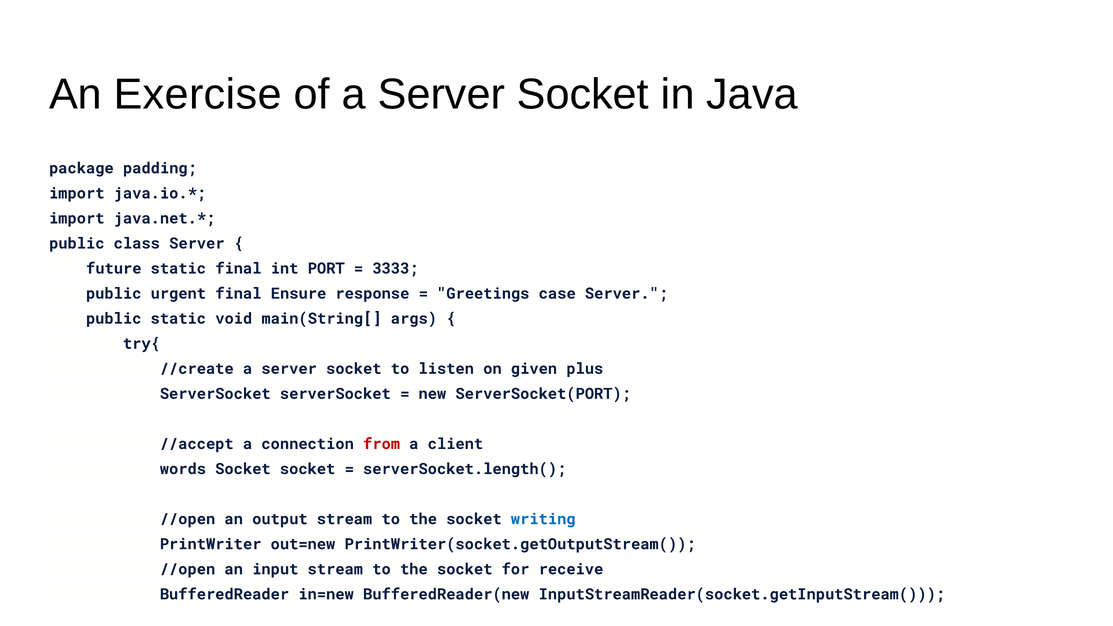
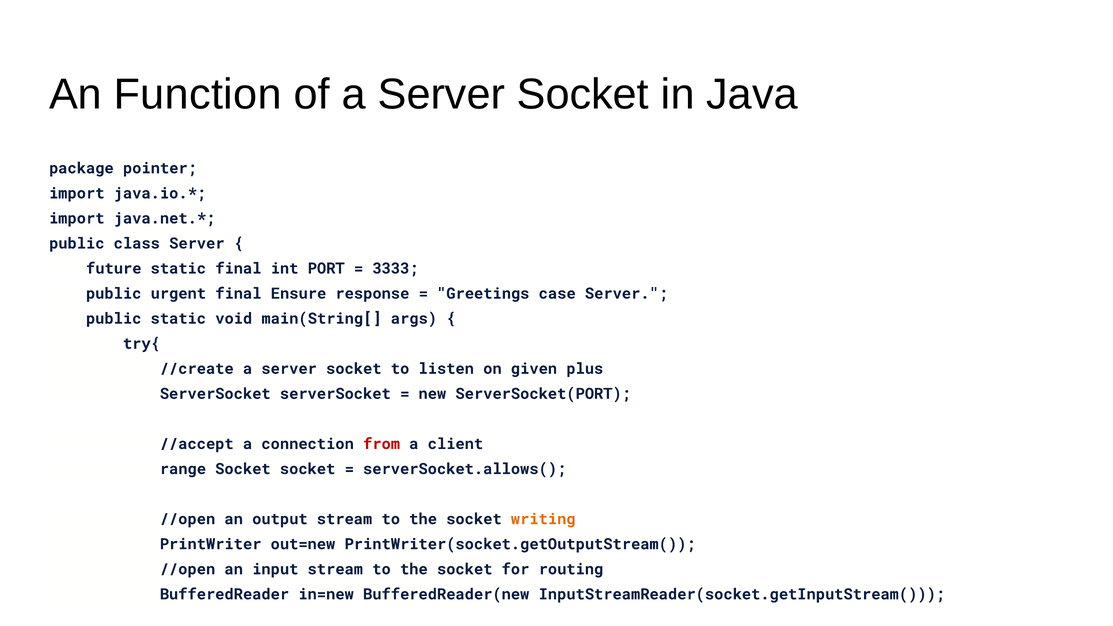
Exercise: Exercise -> Function (198, 94)
padding: padding -> pointer (160, 168)
words: words -> range (183, 469)
serverSocket.length(: serverSocket.length( -> serverSocket.allows( (465, 469)
writing colour: blue -> orange (543, 519)
receive: receive -> routing (571, 569)
